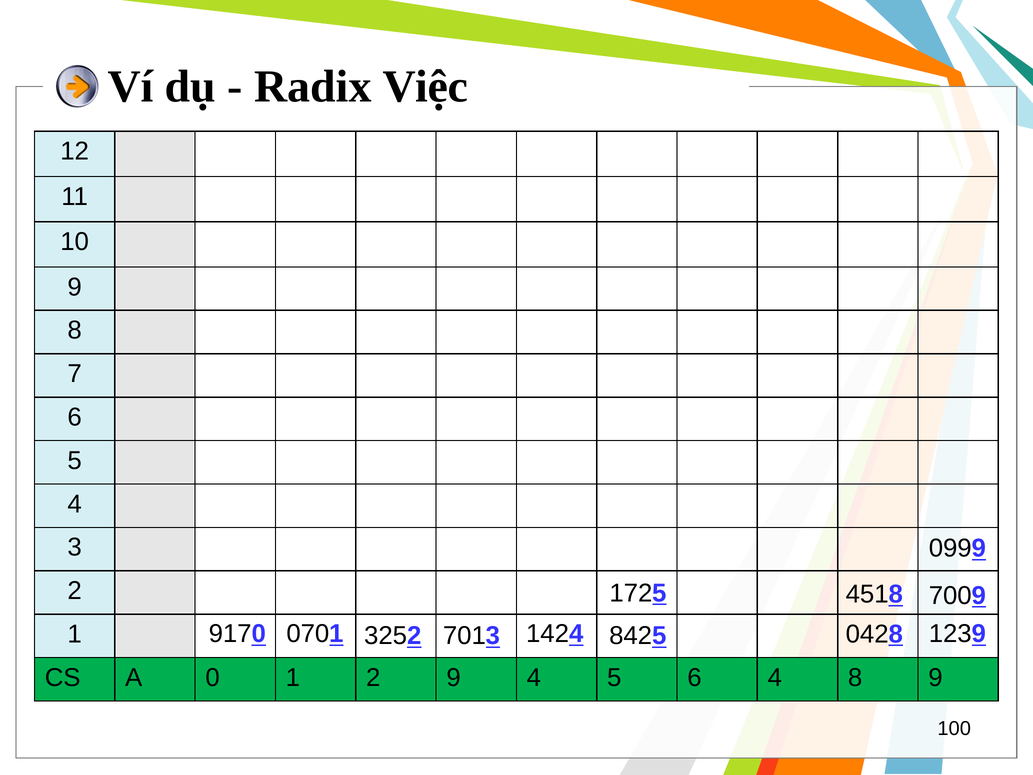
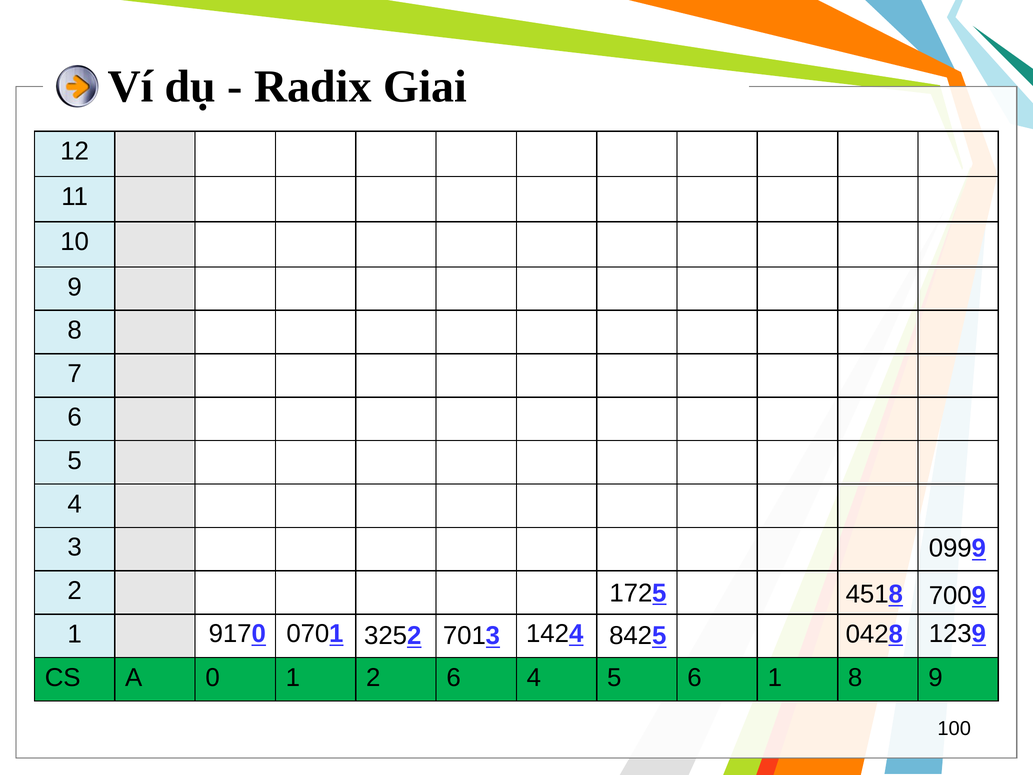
Việc: Việc -> Giai (425, 87)
2 9: 9 -> 6 (454, 677)
6 4: 4 -> 1 (775, 677)
